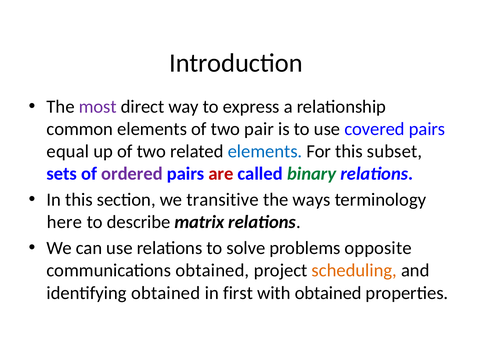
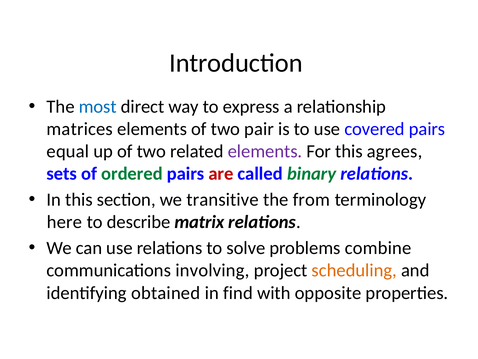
most colour: purple -> blue (98, 106)
common: common -> matrices (80, 129)
elements colour: blue -> purple (265, 151)
subset: subset -> agrees (395, 151)
ordered colour: purple -> green (132, 173)
ways: ways -> from (311, 199)
opposite: opposite -> combine (378, 248)
communications obtained: obtained -> involving (212, 270)
first: first -> find (238, 292)
with obtained: obtained -> opposite (328, 292)
